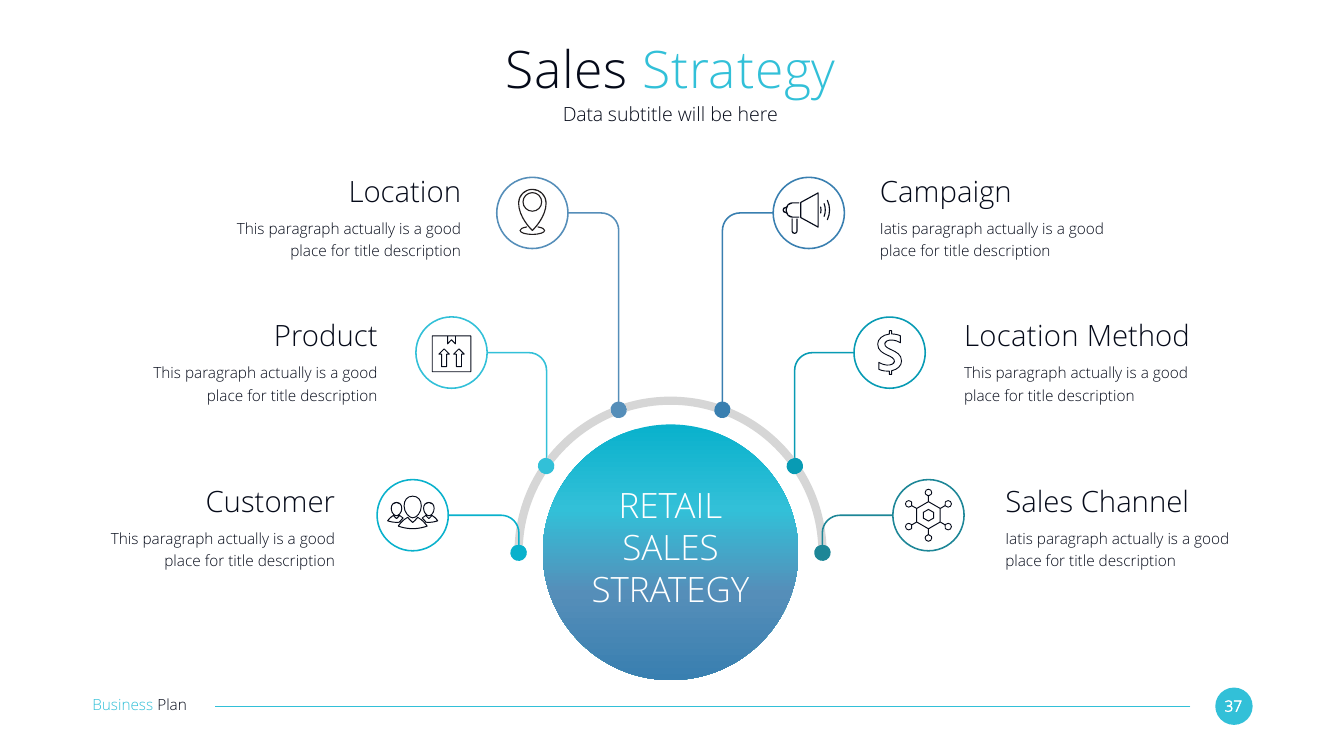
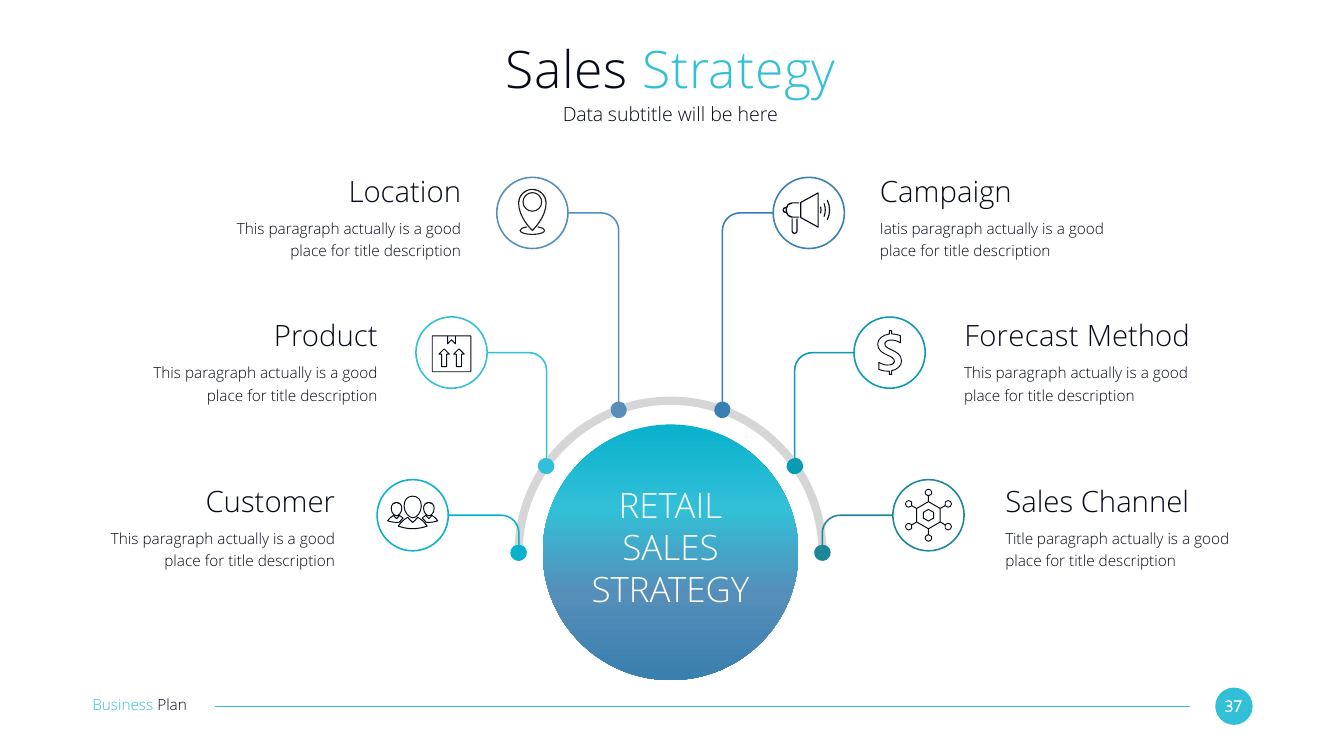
Location: Location -> Forecast (1021, 337)
Iatis: Iatis -> Title (1019, 540)
